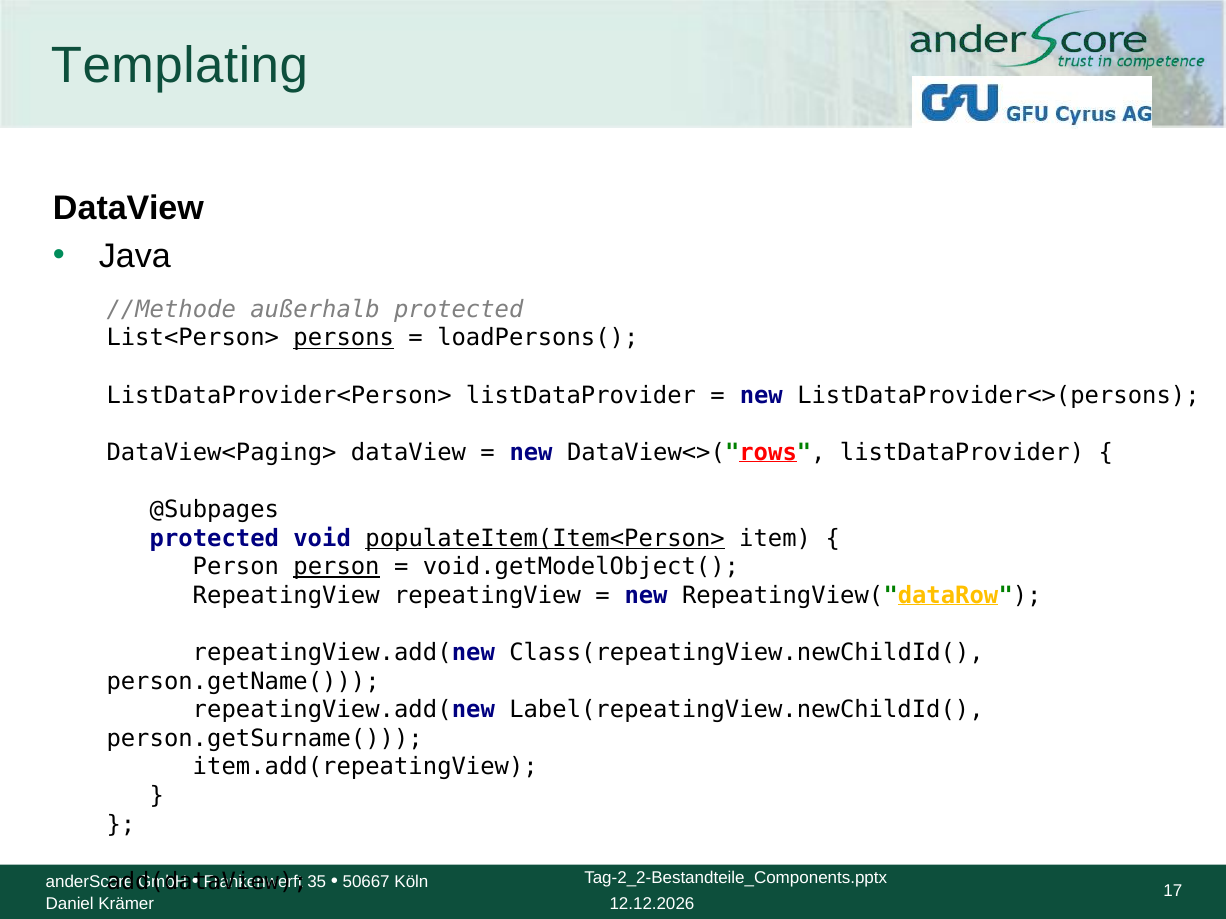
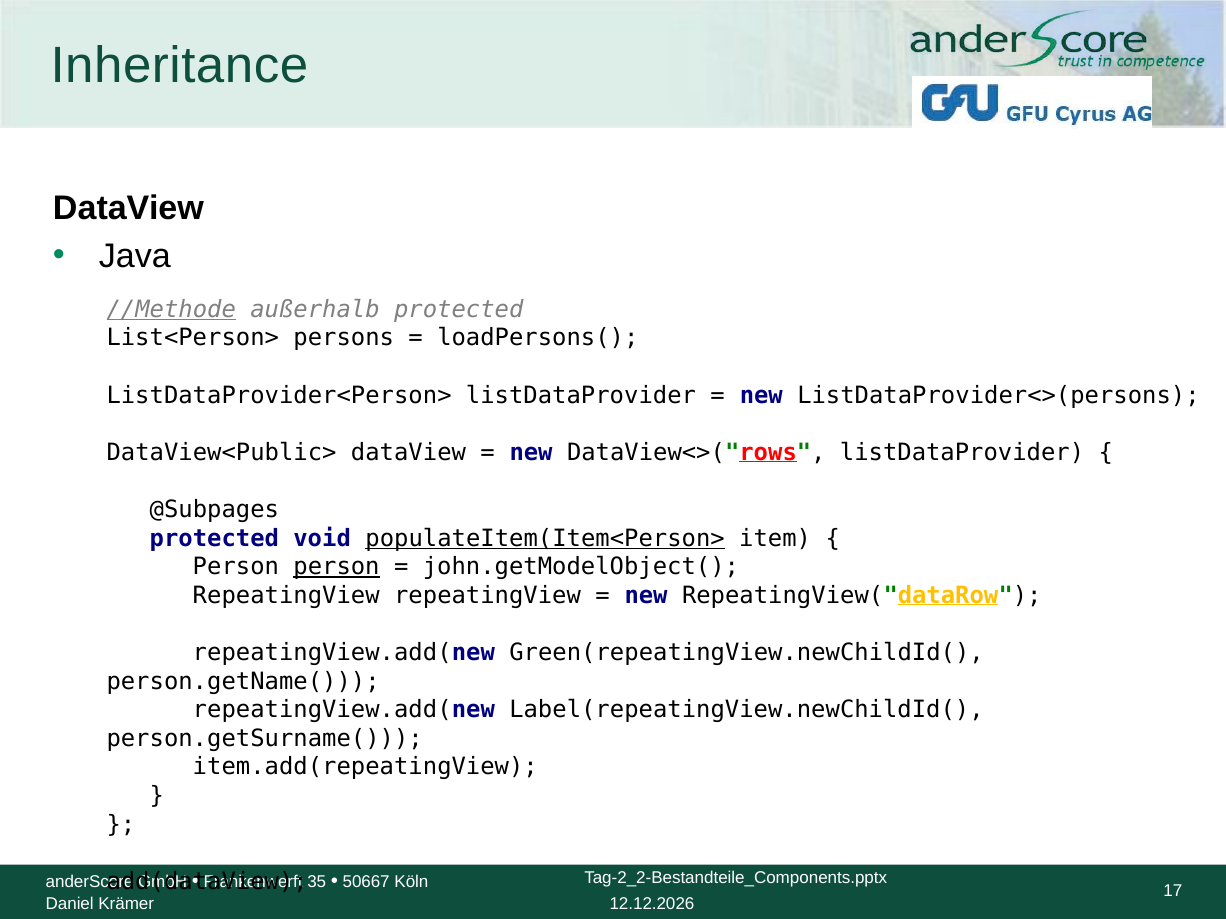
Templating: Templating -> Inheritance (179, 66)
//Methode underline: none -> present (171, 310)
persons underline: present -> none (344, 338)
DataView<Paging>: DataView<Paging> -> DataView<Public> (222, 453)
void.getModelObject(: void.getModelObject( -> john.getModelObject( (581, 567)
Class(repeatingView.newChildId(: Class(repeatingView.newChildId( -> Green(repeatingView.newChildId( (747, 653)
